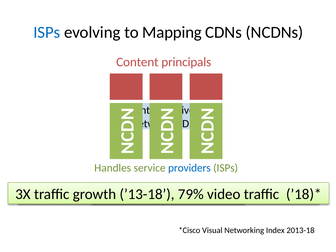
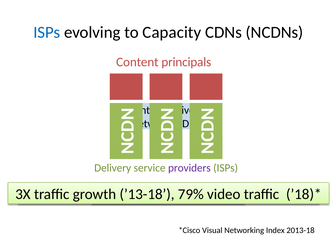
Mapping: Mapping -> Capacity (172, 32)
Handles: Handles -> Delivery (113, 168)
providers colour: blue -> purple (189, 168)
